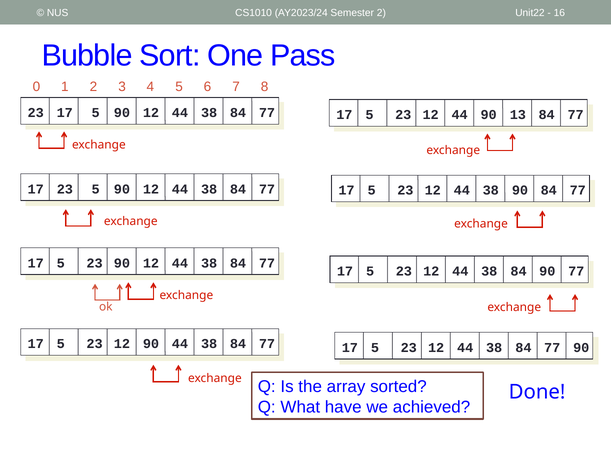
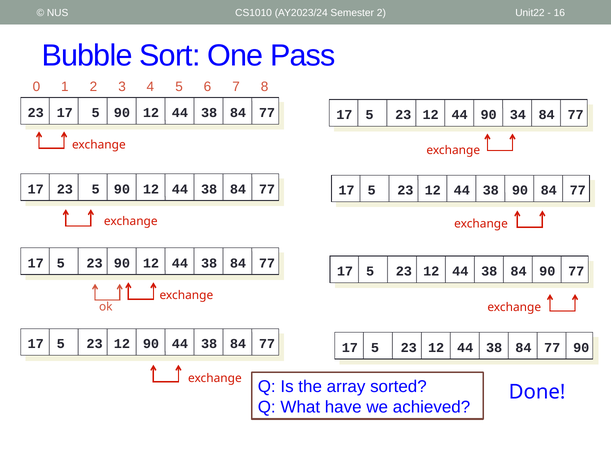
13: 13 -> 34 (518, 115)
